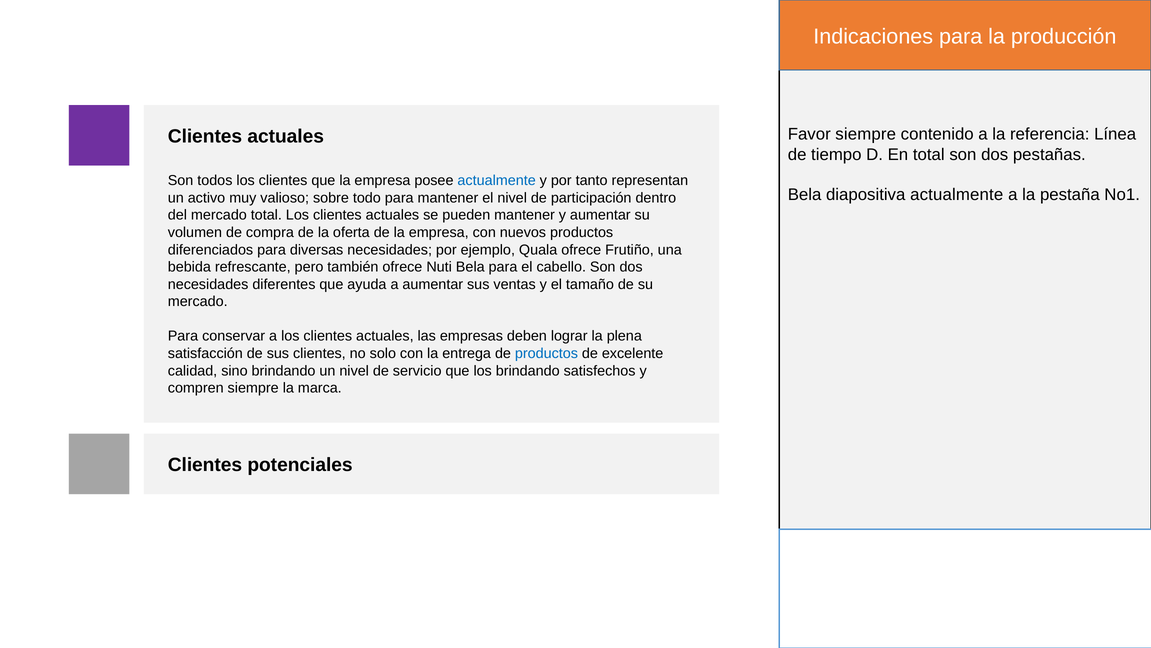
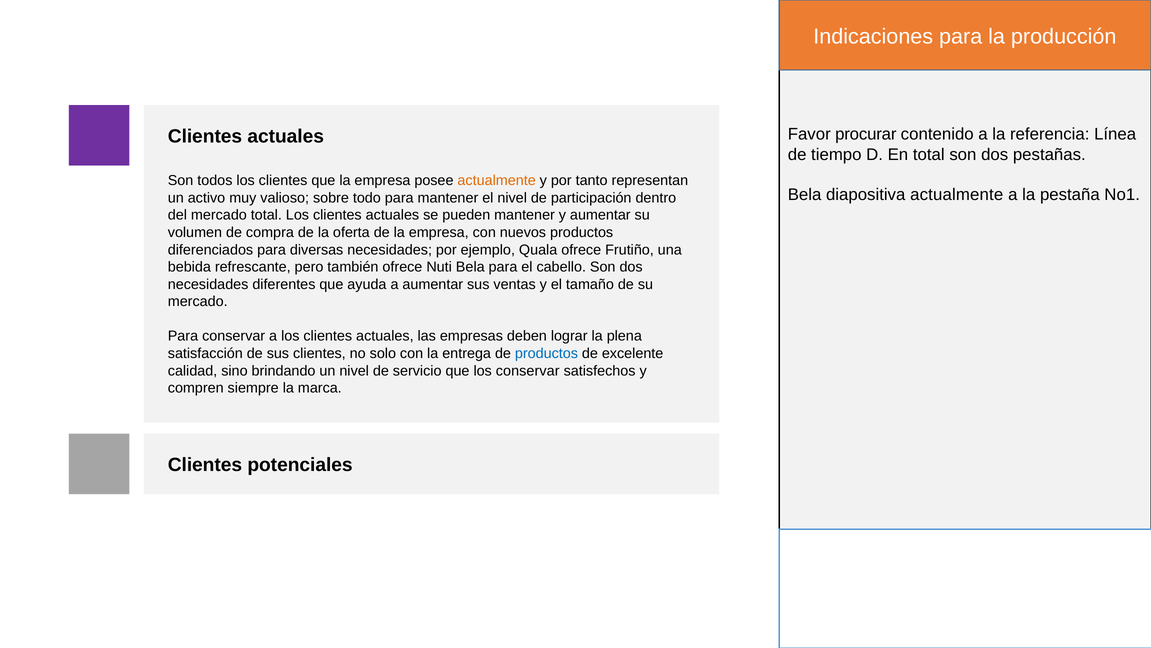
Favor siempre: siempre -> procurar (866, 134)
actualmente colour: blue -> orange (497, 181)
los brindando: brindando -> conservar (528, 370)
